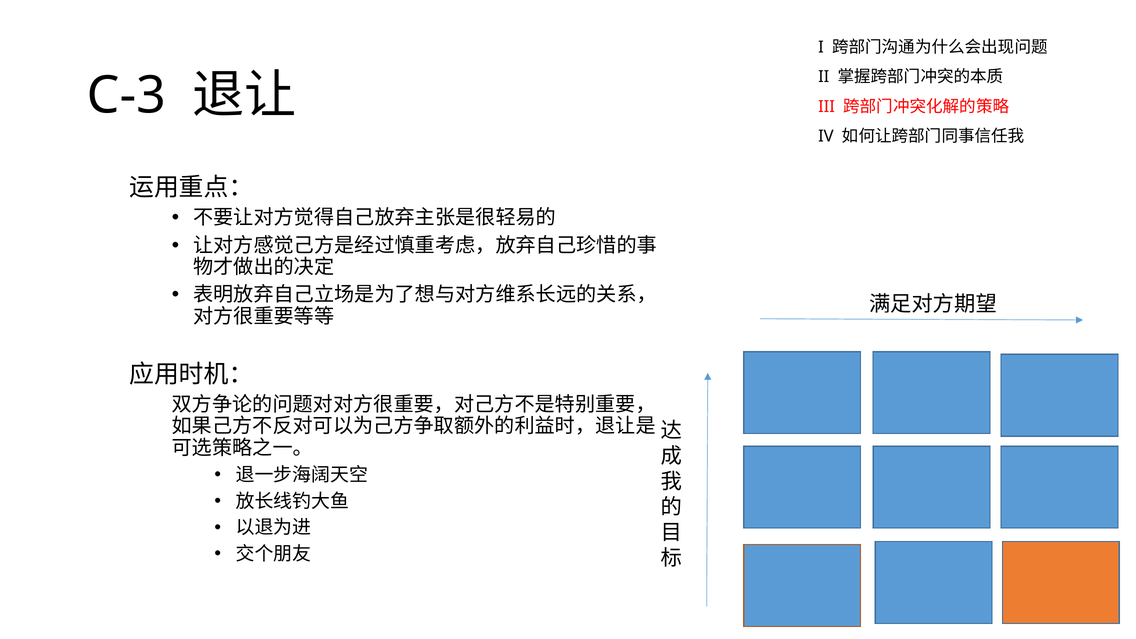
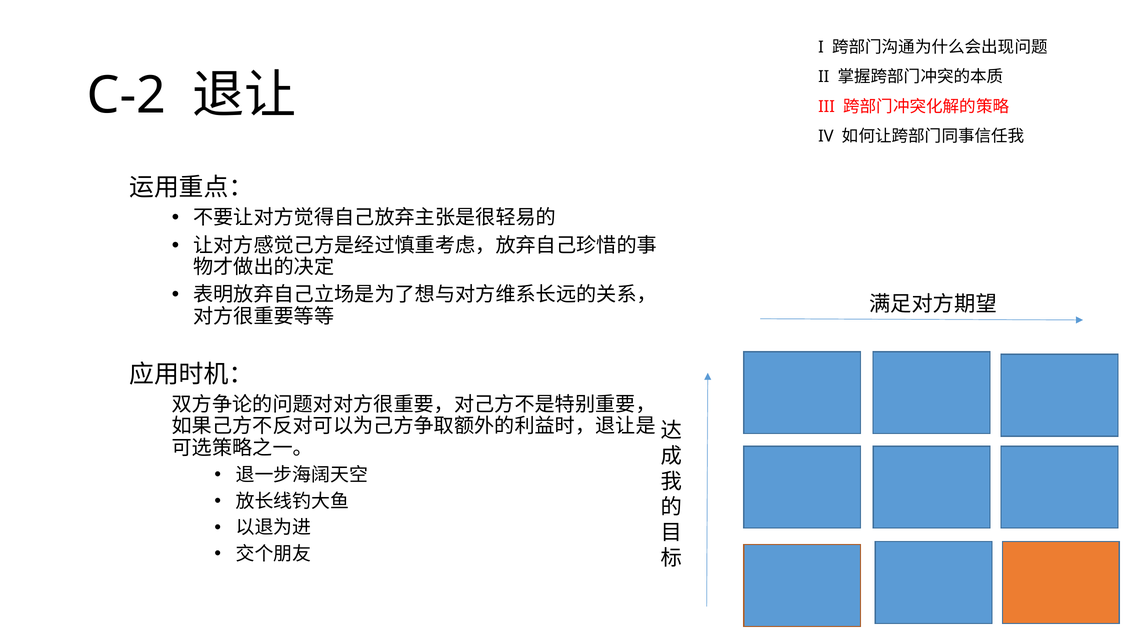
C-3: C-3 -> C-2 (126, 95)
